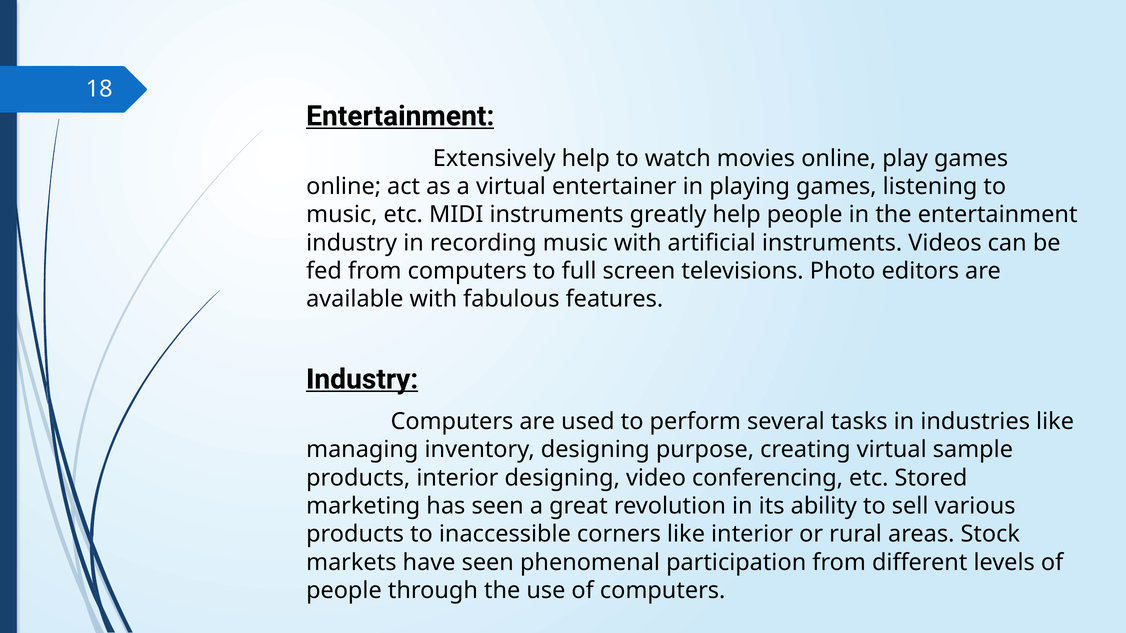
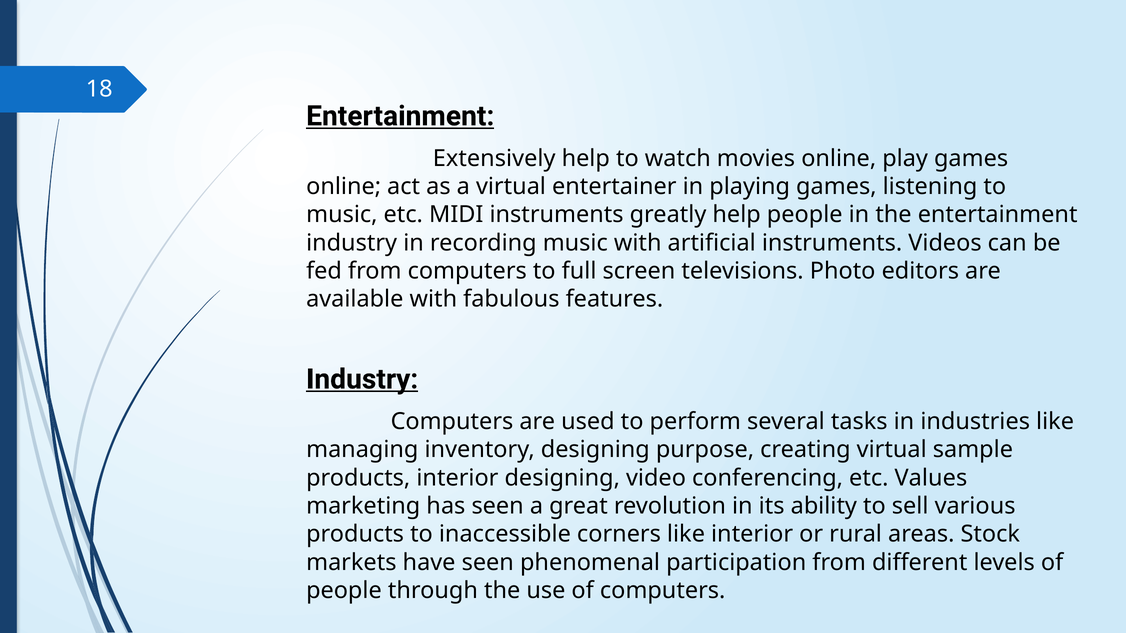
Stored: Stored -> Values (931, 478)
